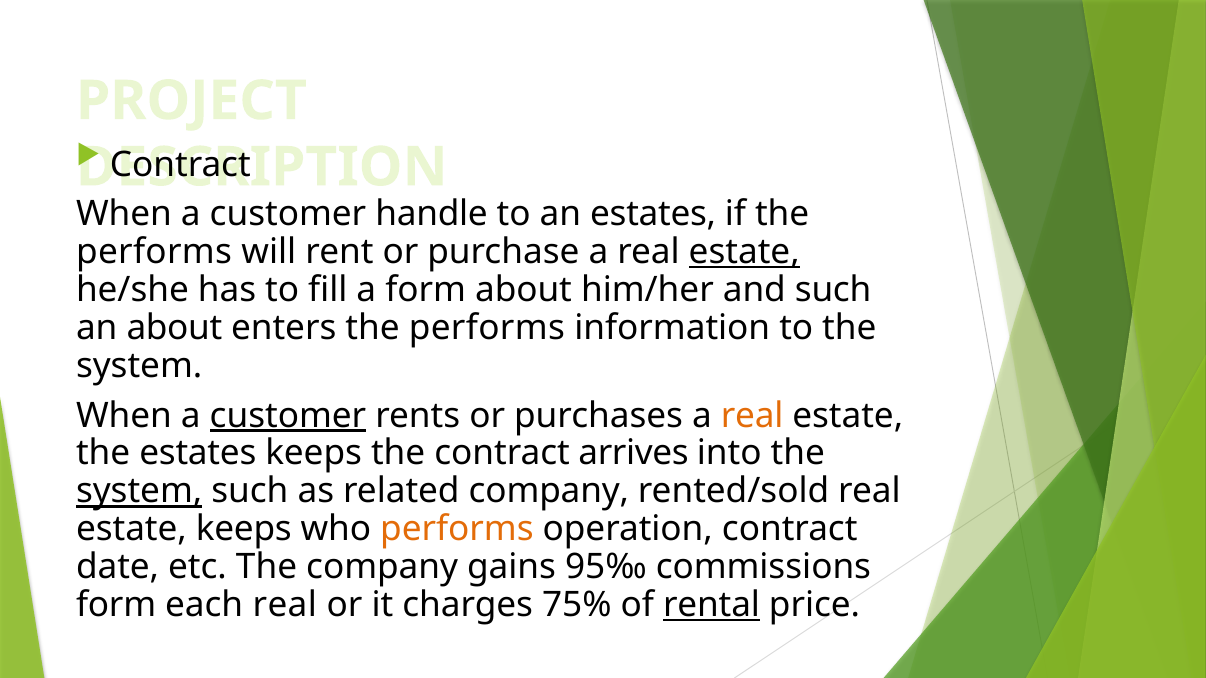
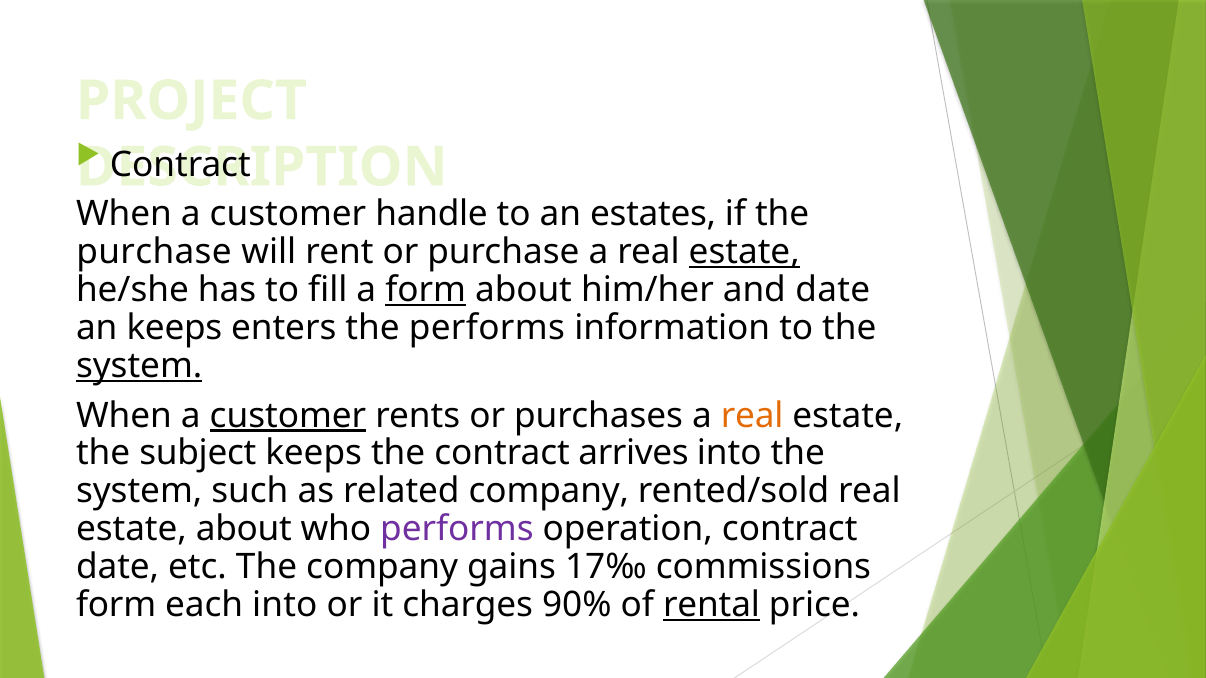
performs: performs -> purchase (154, 252)
form underline: none -> present (426, 290)
and such: such -> date (833, 290)
an about: about -> keeps (174, 328)
system underline: none -> present (139, 366)
the estates: estates -> subject (198, 454)
system underline: present -> none (139, 492)
estate keeps: keeps -> about (244, 530)
performs colour: orange -> purple (457, 530)
95‰: 95‰ -> 17‰ (606, 568)
each real: real -> into (285, 606)
75%: 75% -> 90% (577, 606)
